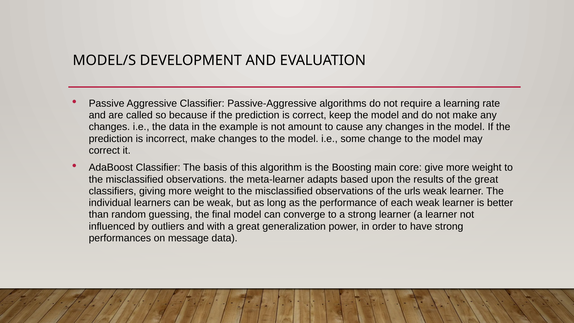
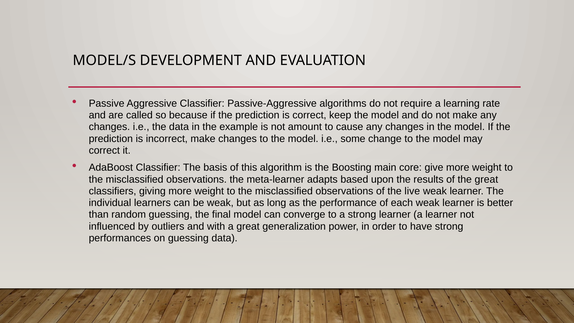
urls: urls -> live (412, 191)
on message: message -> guessing (188, 238)
